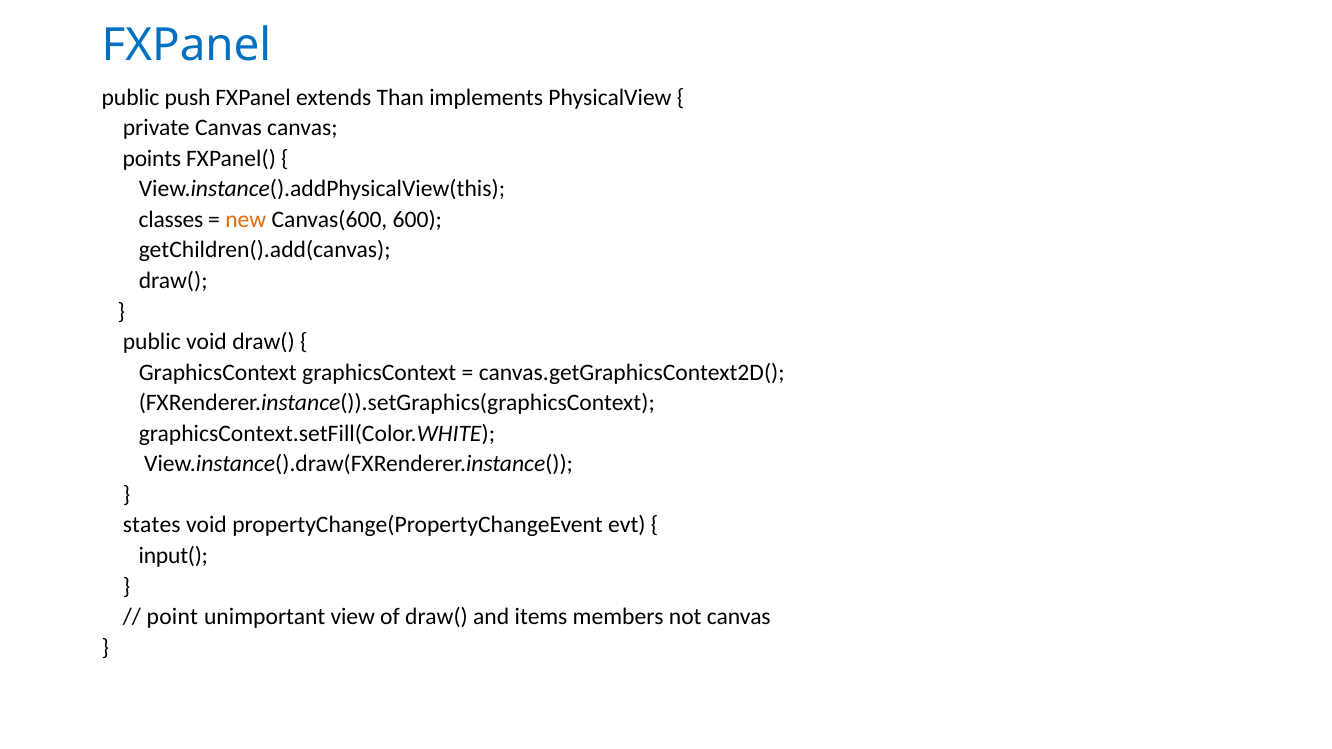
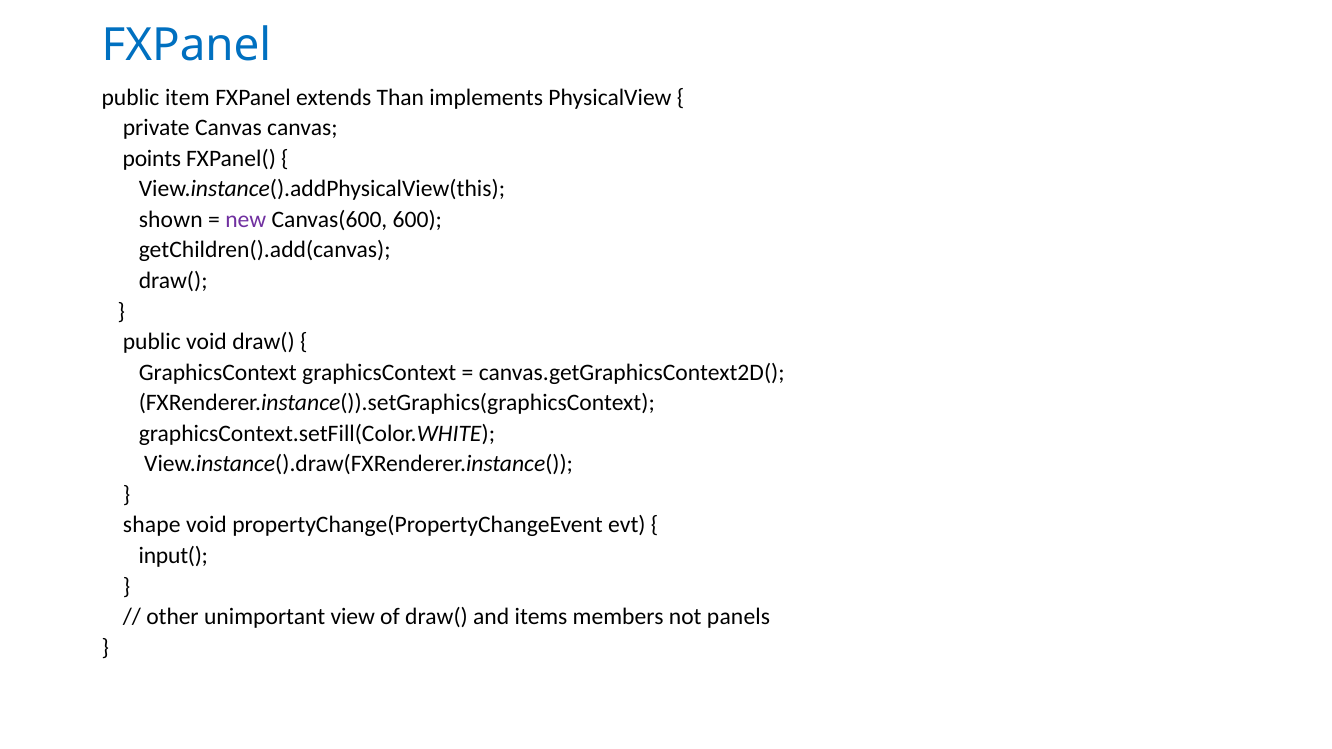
push: push -> item (187, 97)
classes: classes -> shown (171, 220)
new colour: orange -> purple (246, 220)
states: states -> shape (152, 525)
point: point -> other (173, 617)
not canvas: canvas -> panels (739, 617)
